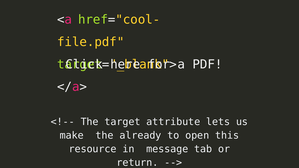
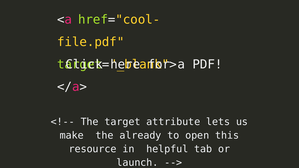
message: message -> helpful (167, 149)
return: return -> launch (137, 163)
